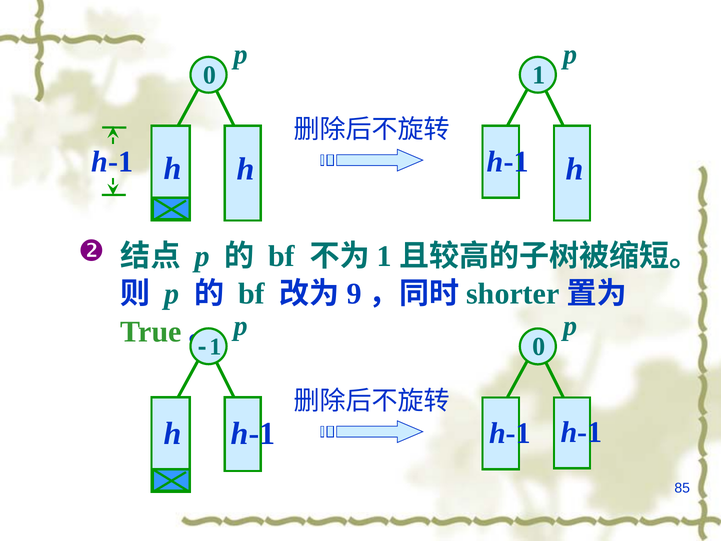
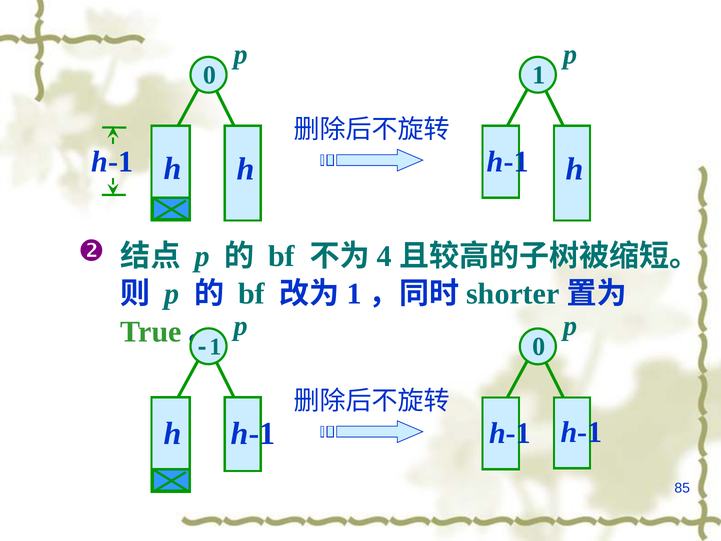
1: 1 -> 4 (384, 256)
9: 9 -> 1 (354, 294)
